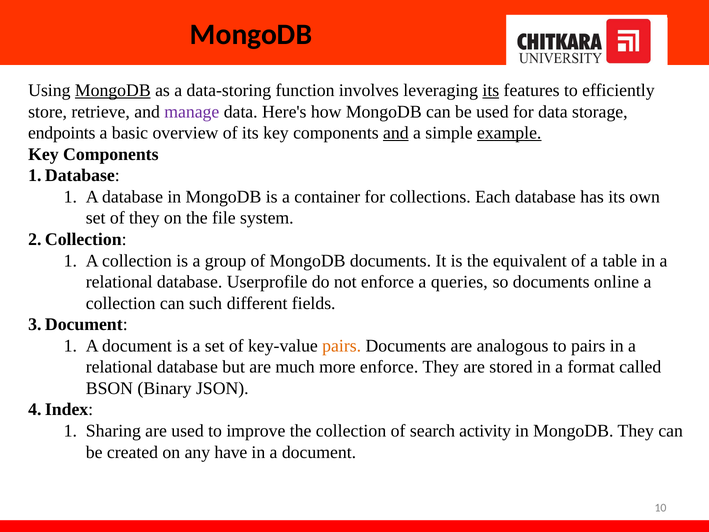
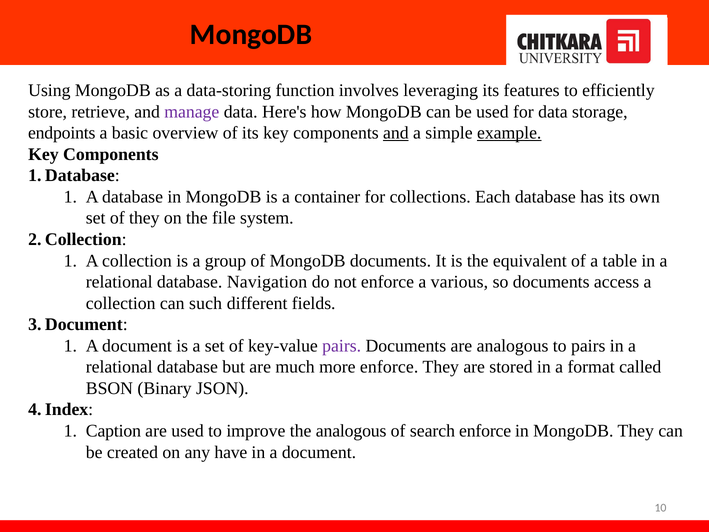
MongoDB underline: present -> none (113, 90)
its underline: present -> none (491, 90)
Userprofile: Userprofile -> Navigation (267, 282)
queries: queries -> various (459, 282)
online: online -> access (617, 282)
pairs colour: orange -> purple (342, 346)
Sharing: Sharing -> Caption (113, 431)
the collection: collection -> analogous (351, 431)
search activity: activity -> enforce (485, 431)
